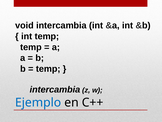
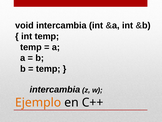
Ejemplo colour: blue -> orange (38, 102)
